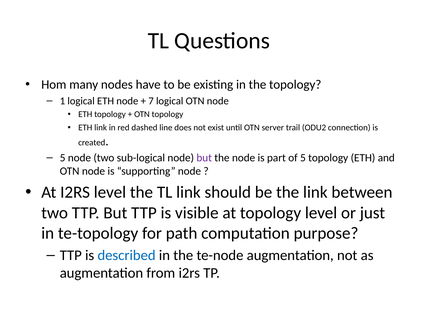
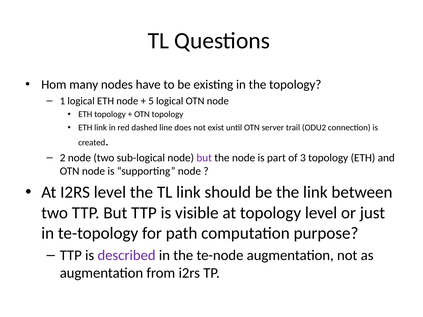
7: 7 -> 5 (151, 101)
5: 5 -> 2 (63, 158)
of 5: 5 -> 3 (303, 158)
described colour: blue -> purple (127, 256)
